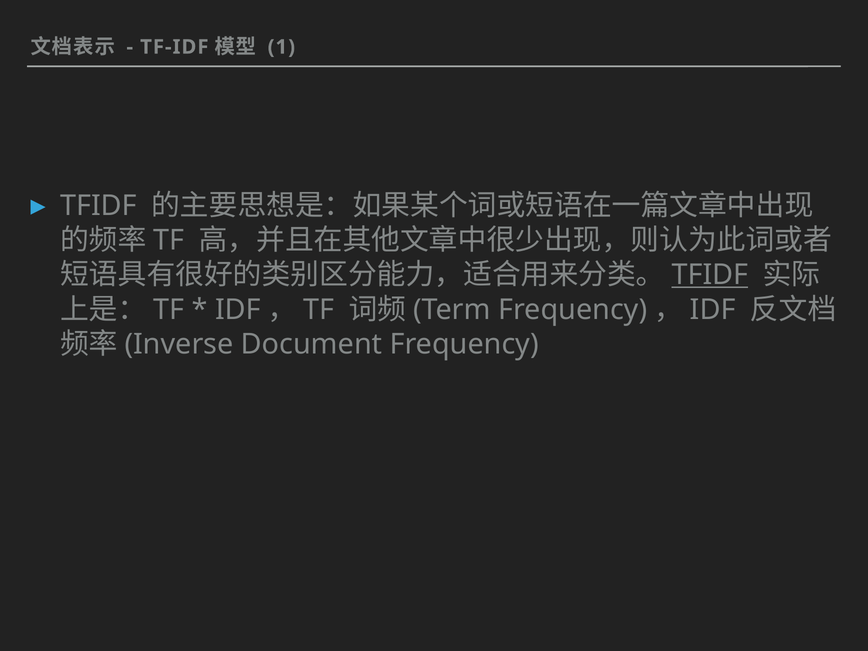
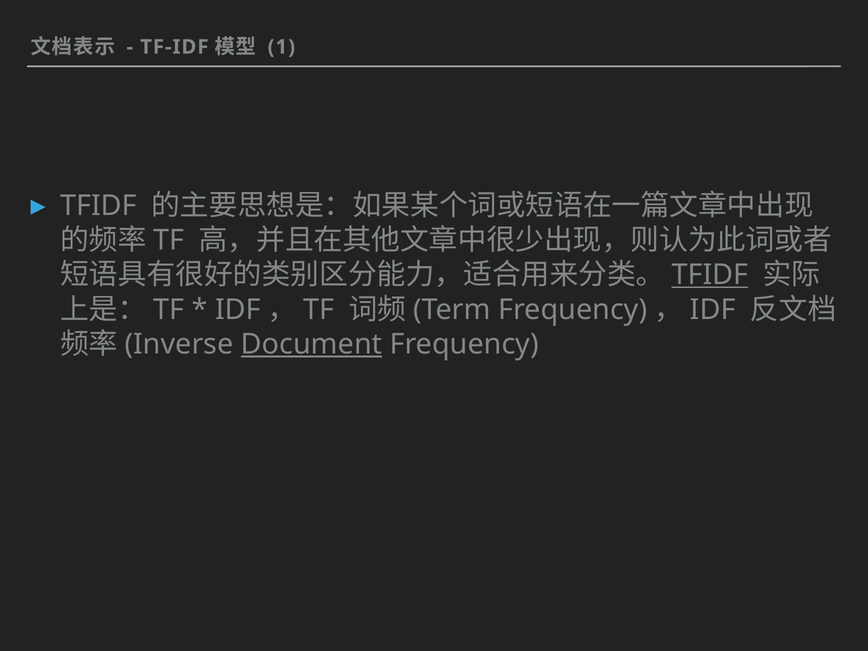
Document underline: none -> present (312, 344)
